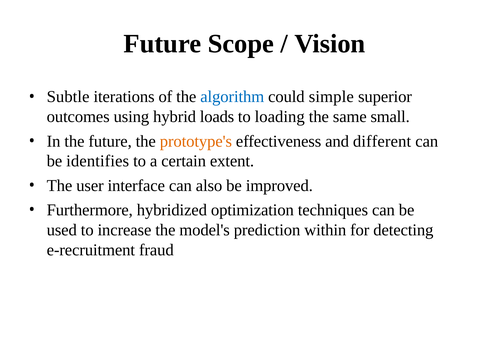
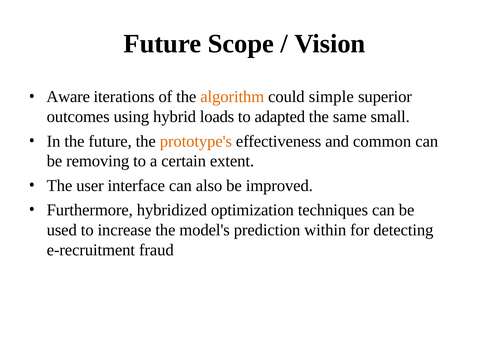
Subtle: Subtle -> Aware (68, 97)
algorithm colour: blue -> orange (232, 97)
loading: loading -> adapted (280, 117)
different: different -> common (382, 141)
identifies: identifies -> removing (98, 161)
